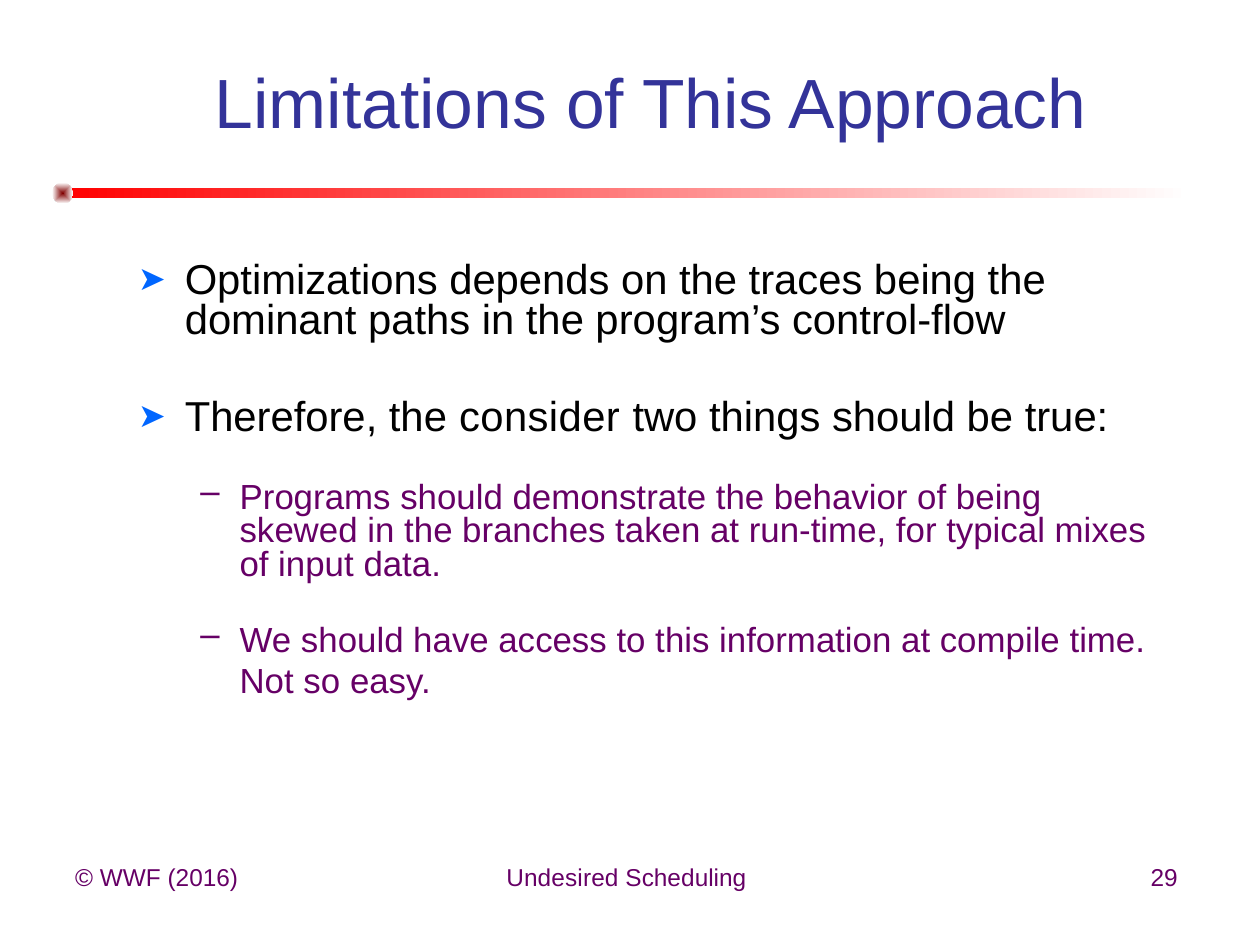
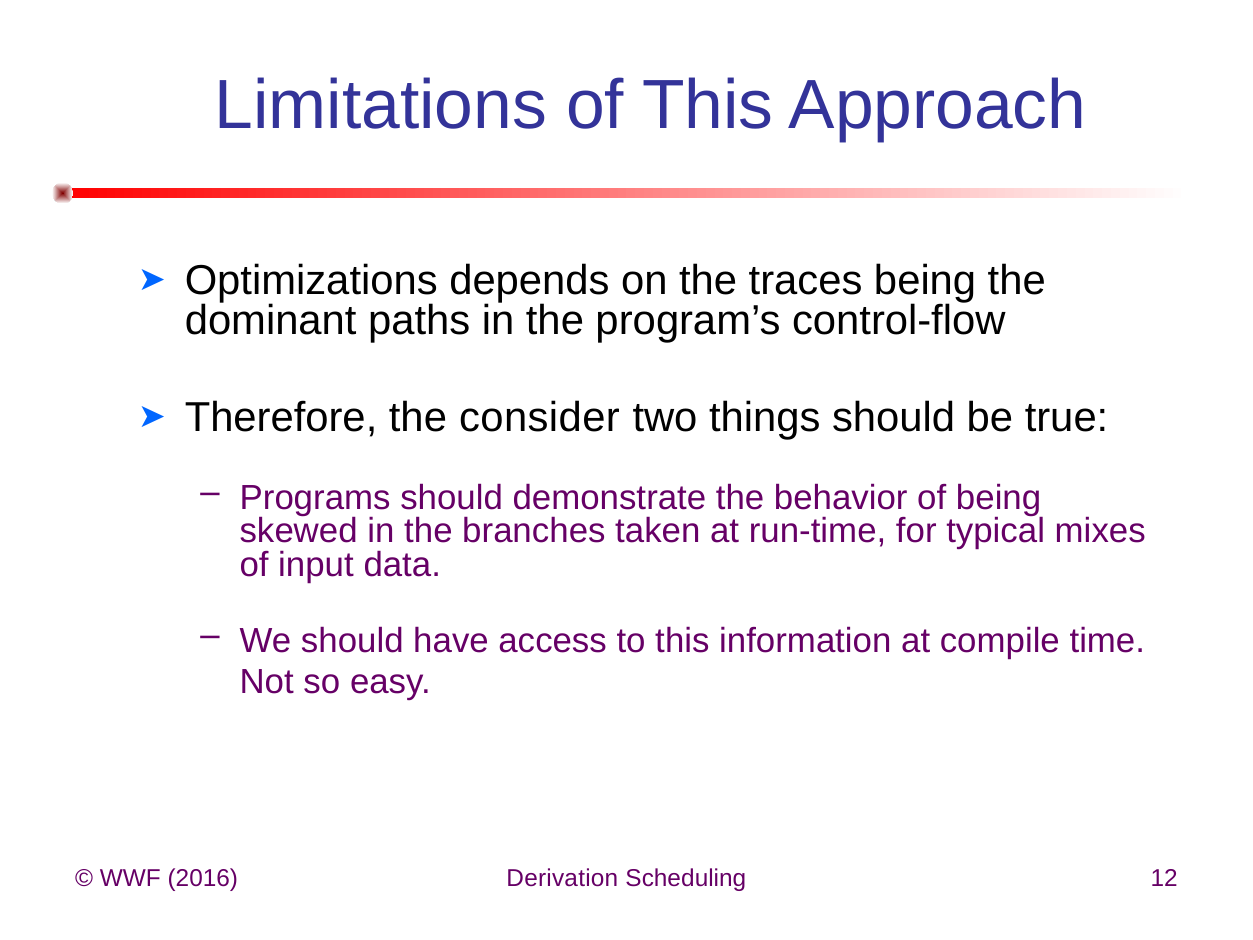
Undesired: Undesired -> Derivation (562, 878)
29: 29 -> 12 (1164, 878)
